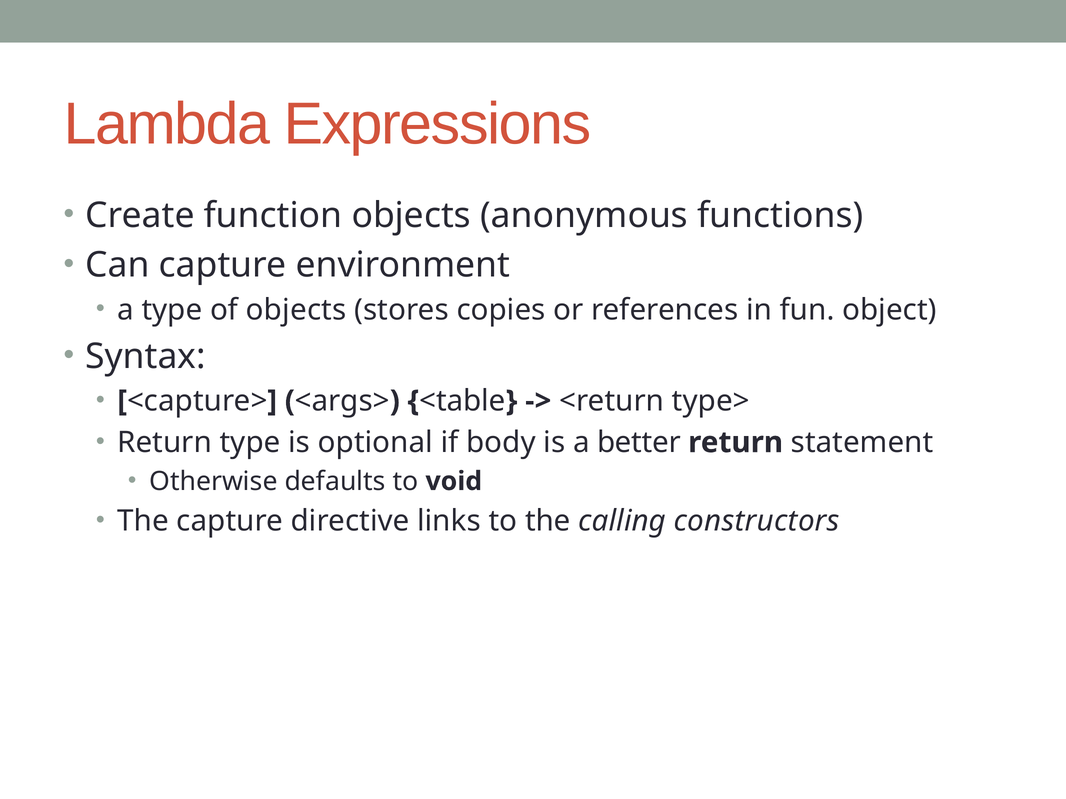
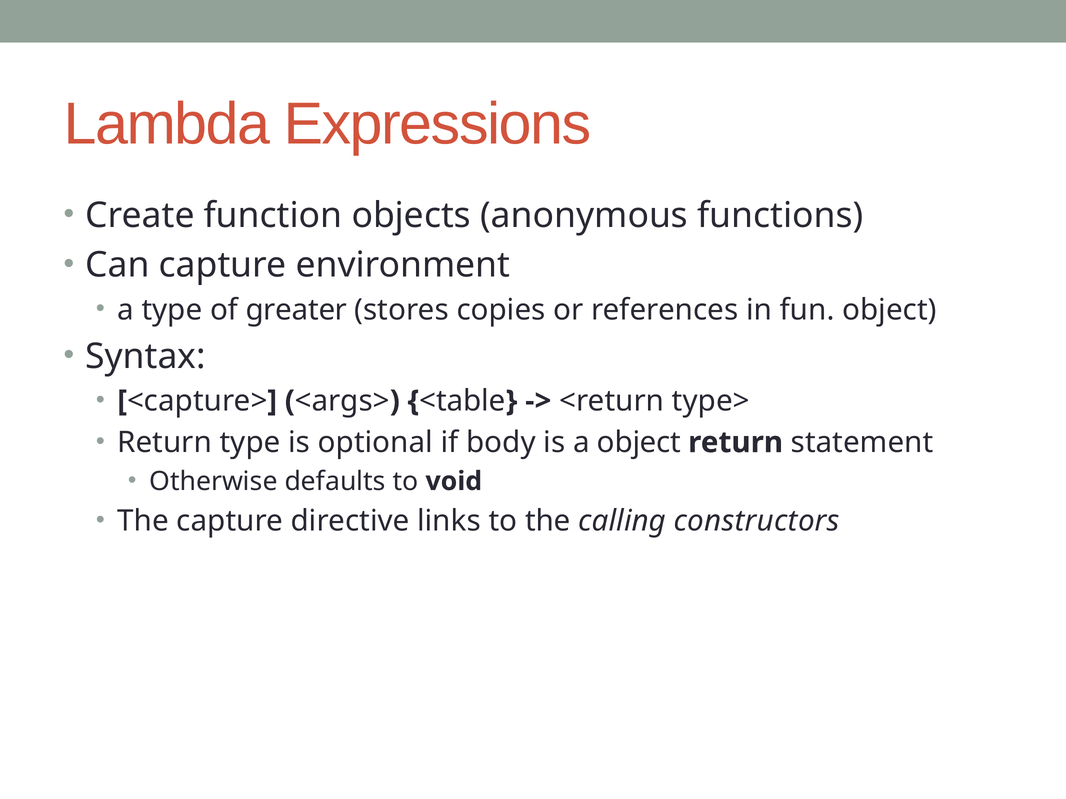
of objects: objects -> greater (296, 310)
a better: better -> object (639, 443)
